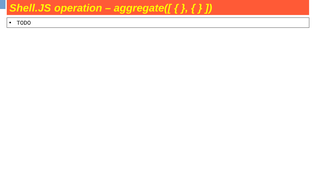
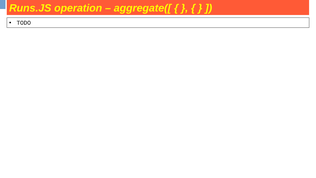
Shell.JS: Shell.JS -> Runs.JS (30, 8)
